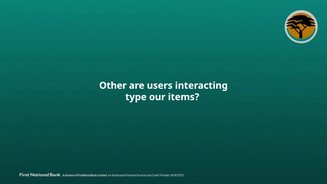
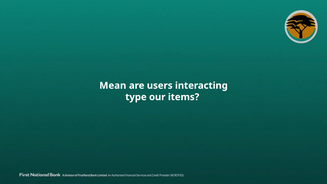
Other: Other -> Mean (113, 86)
